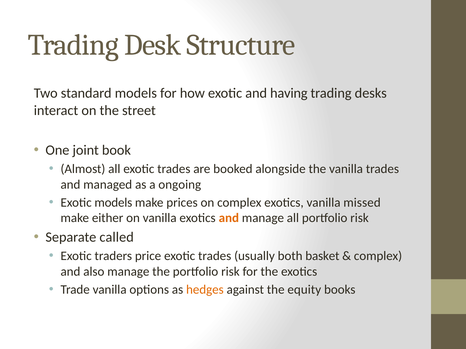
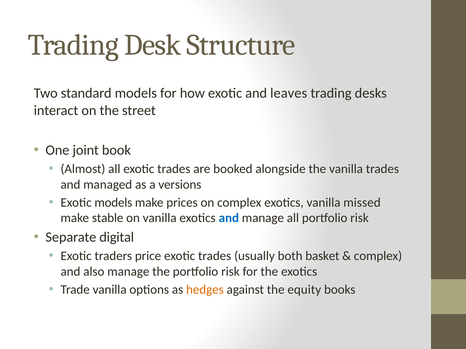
having: having -> leaves (289, 93)
ongoing: ongoing -> versions (180, 185)
either: either -> stable (108, 218)
and colour: orange -> blue (229, 218)
called: called -> digital (117, 238)
